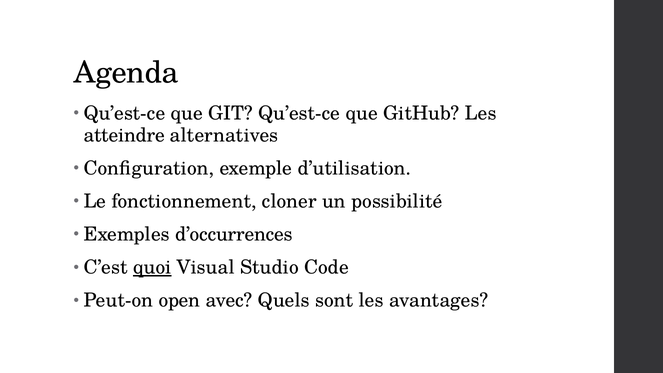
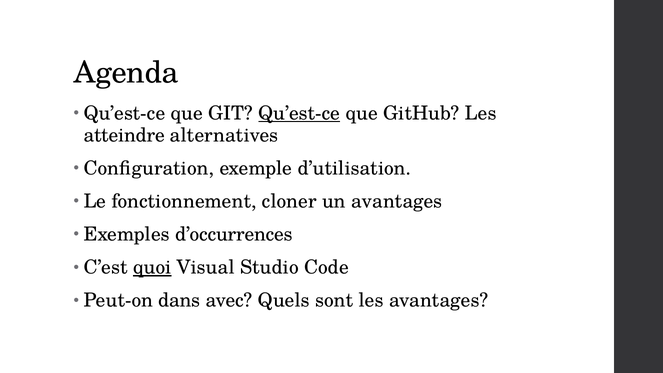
Qu’est-ce underline: none -> present (299, 113)
un possibilité: possibilité -> avantages (397, 201)
open: open -> dans (179, 300)
